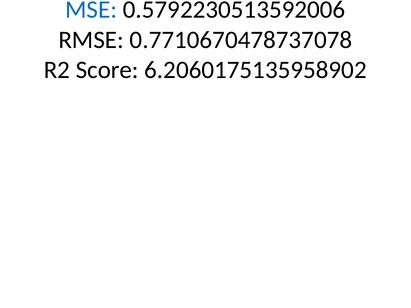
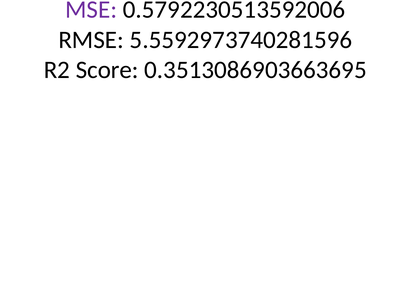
MSE colour: blue -> purple (91, 10)
0.7710670478737078: 0.7710670478737078 -> 5.5592973740281596 (241, 40)
6.2060175135958902: 6.2060175135958902 -> 0.3513086903663695 (255, 70)
